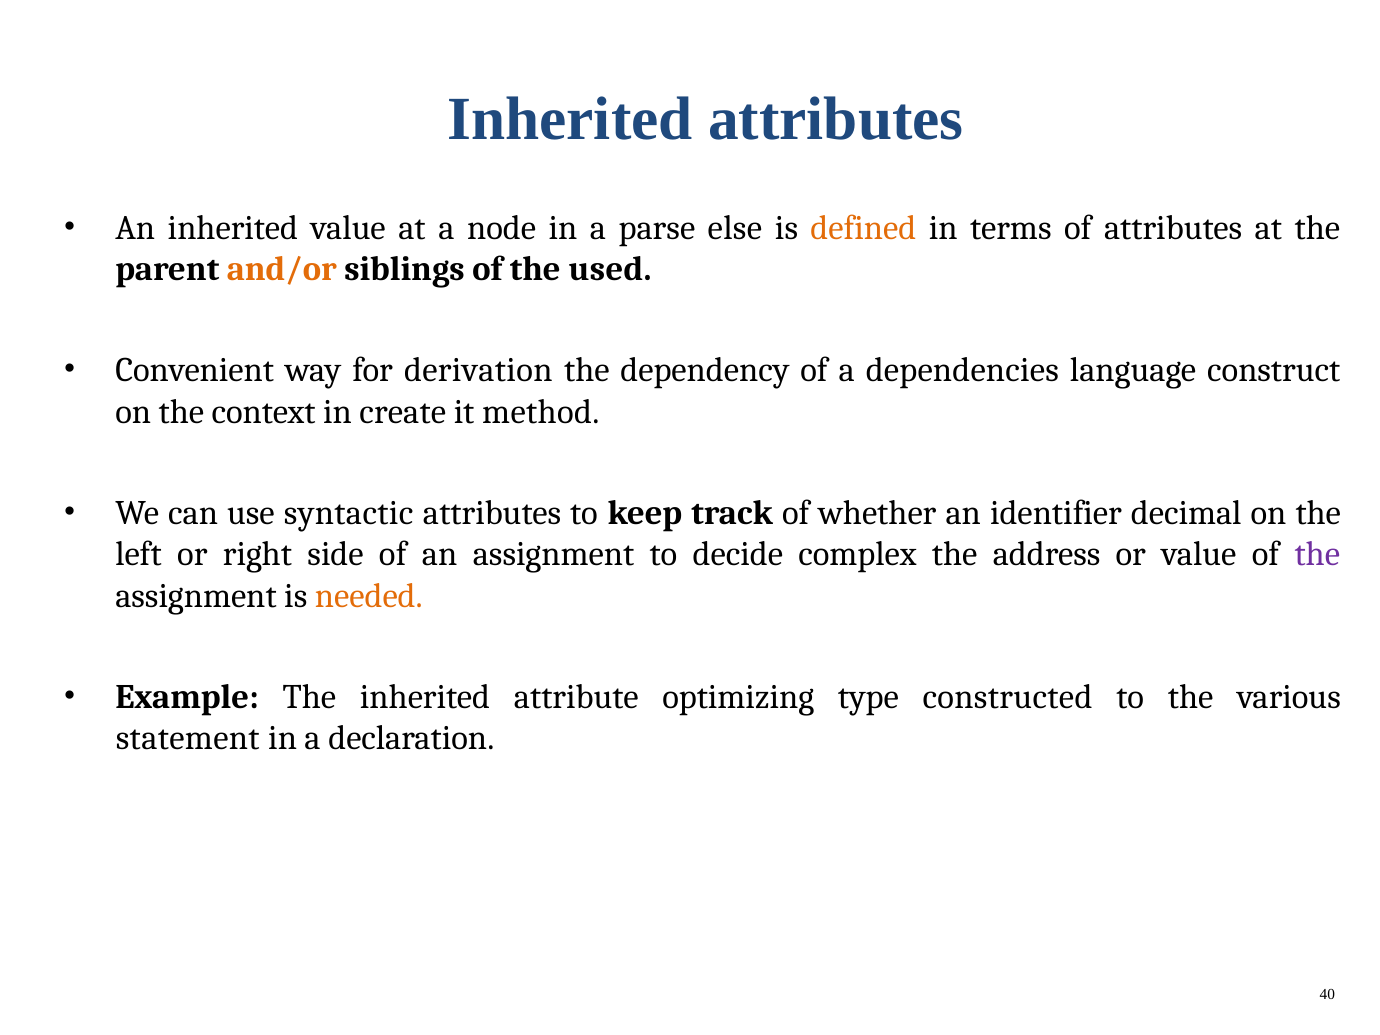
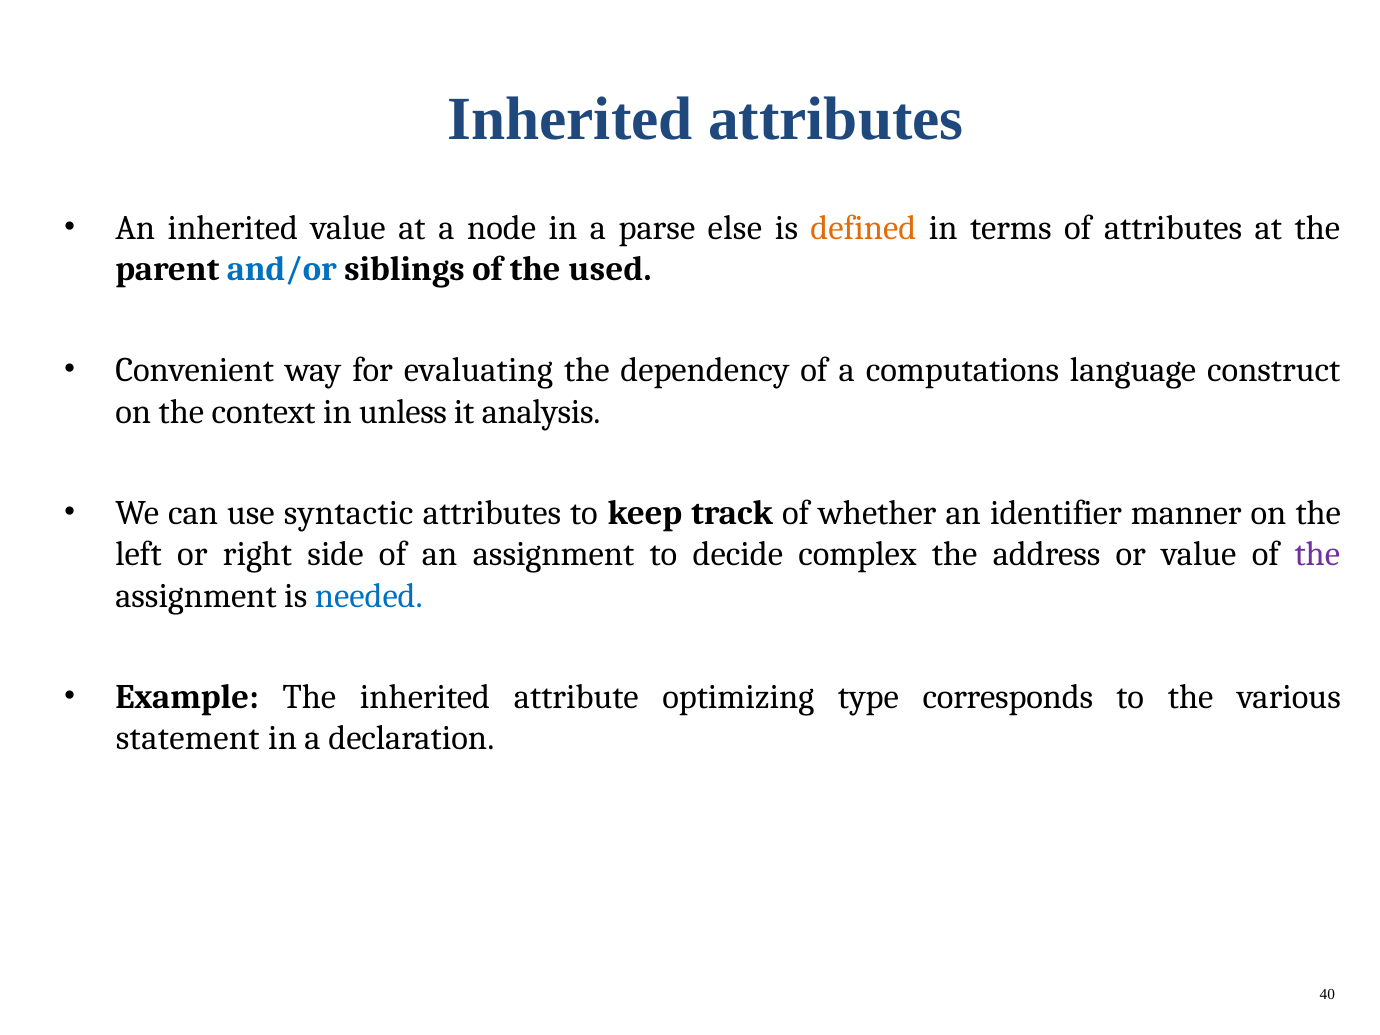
and/or colour: orange -> blue (282, 269)
derivation: derivation -> evaluating (478, 371)
dependencies: dependencies -> computations (962, 371)
create: create -> unless (403, 412)
method: method -> analysis (541, 412)
decimal: decimal -> manner (1186, 513)
needed colour: orange -> blue (369, 596)
constructed: constructed -> corresponds (1008, 697)
